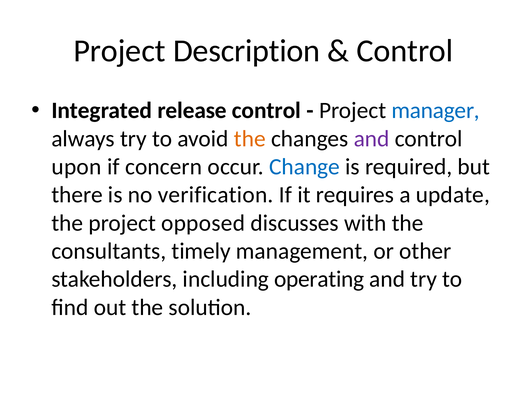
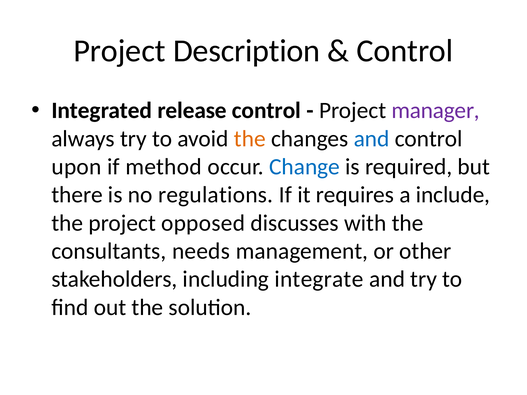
manager colour: blue -> purple (436, 111)
and colour: purple -> blue (372, 139)
concern: concern -> method (164, 167)
verification: verification -> regulations (216, 195)
update: update -> include (453, 195)
timely: timely -> needs (201, 251)
operating: operating -> integrate (319, 279)
